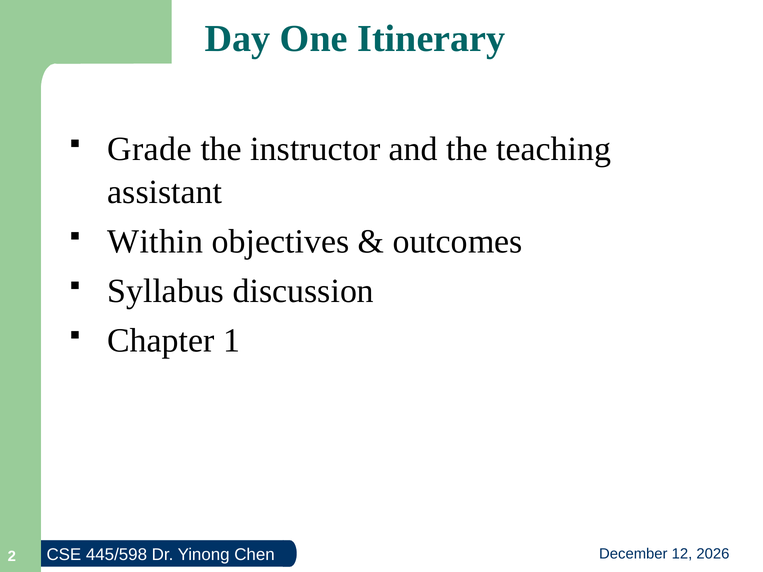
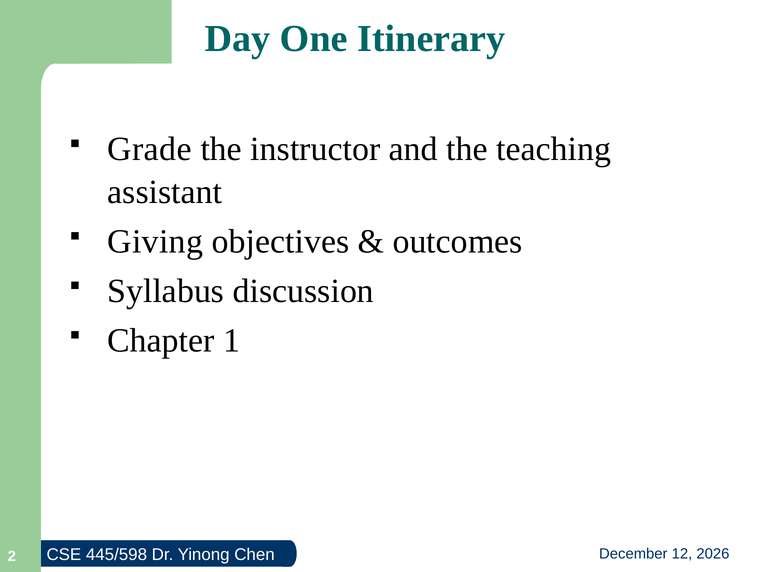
Within: Within -> Giving (155, 241)
